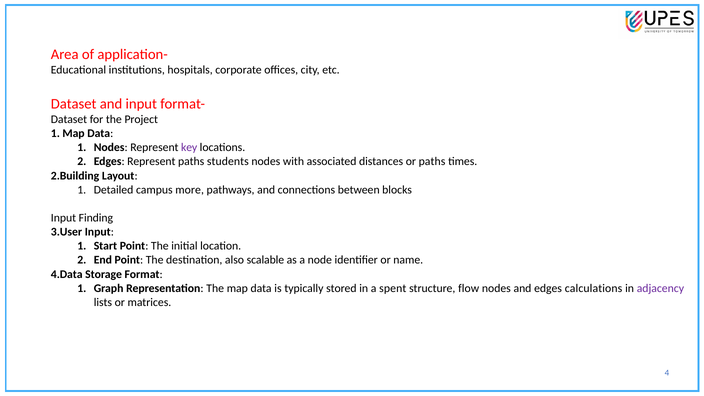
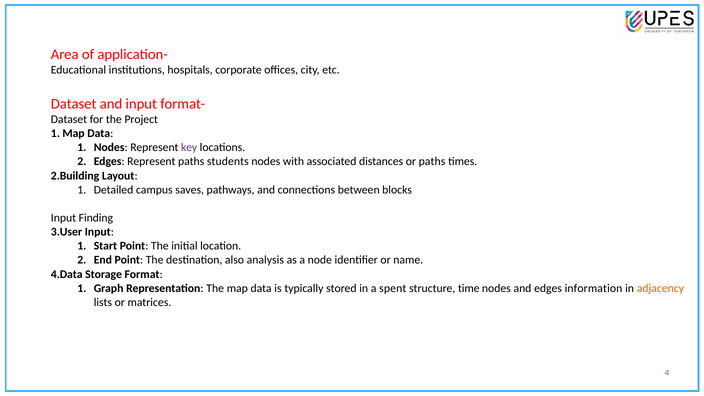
more: more -> saves (190, 190)
scalable: scalable -> analysis (265, 260)
flow: flow -> time (469, 288)
calculations: calculations -> information (594, 288)
adjacency colour: purple -> orange (660, 288)
